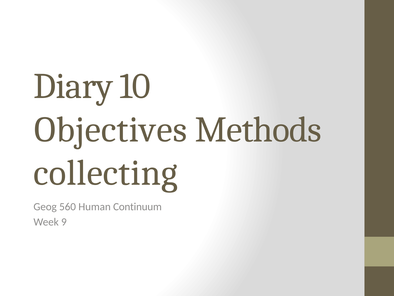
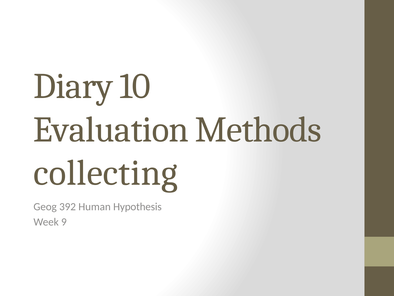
Objectives: Objectives -> Evaluation (111, 129)
560: 560 -> 392 (68, 206)
Continuum: Continuum -> Hypothesis (137, 206)
